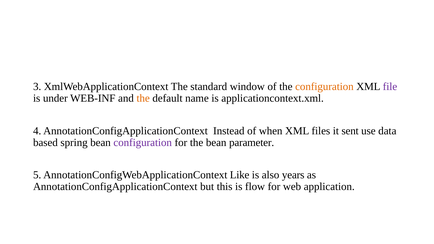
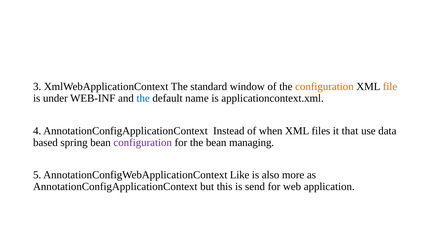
file colour: purple -> orange (390, 87)
the colour: orange -> blue (143, 98)
sent: sent -> that (350, 131)
parameter: parameter -> managing (252, 143)
years: years -> more (293, 175)
flow: flow -> send (255, 187)
